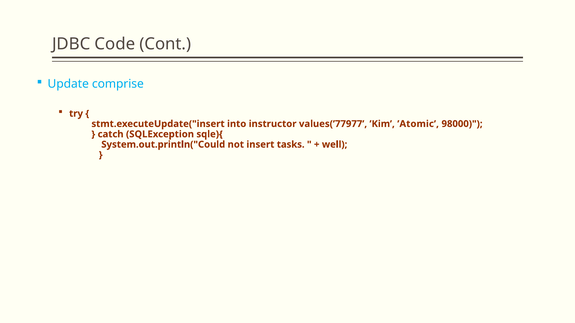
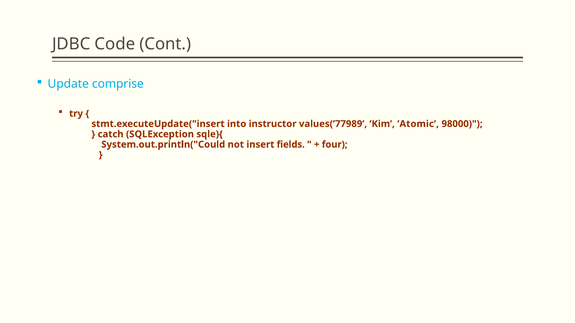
values(’77977: values(’77977 -> values(’77989 (333, 124)
tasks: tasks -> fields (291, 145)
well: well -> four (335, 145)
